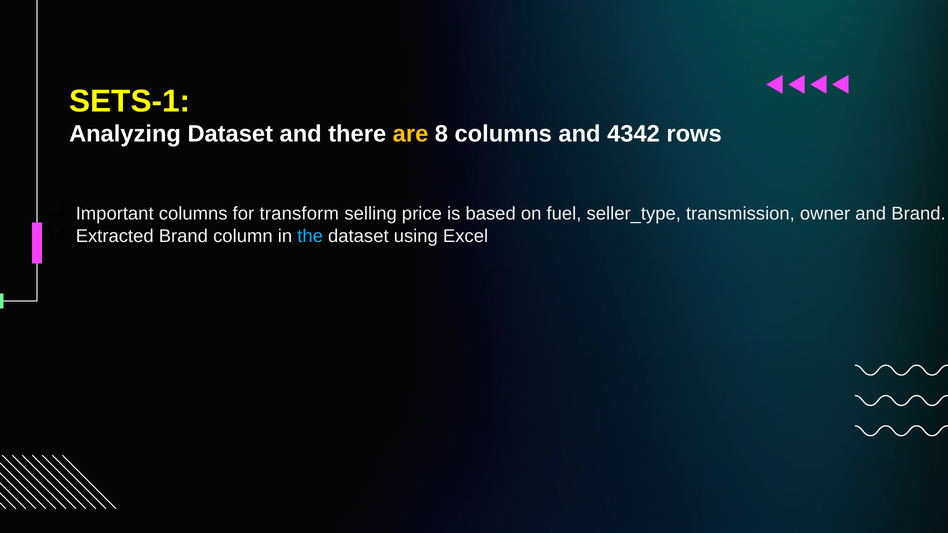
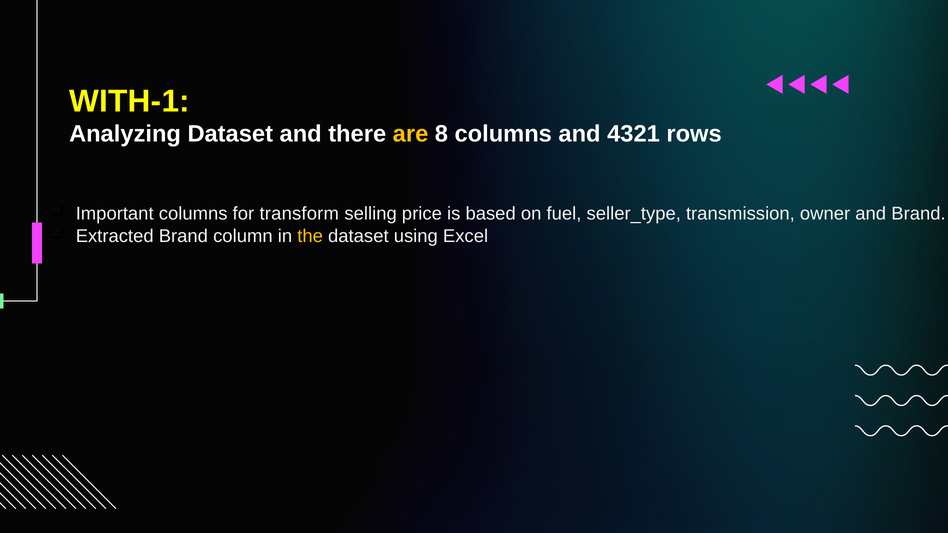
SETS-1: SETS-1 -> WITH-1 (130, 101)
4342: 4342 -> 4321 (634, 134)
the colour: light blue -> yellow (310, 236)
